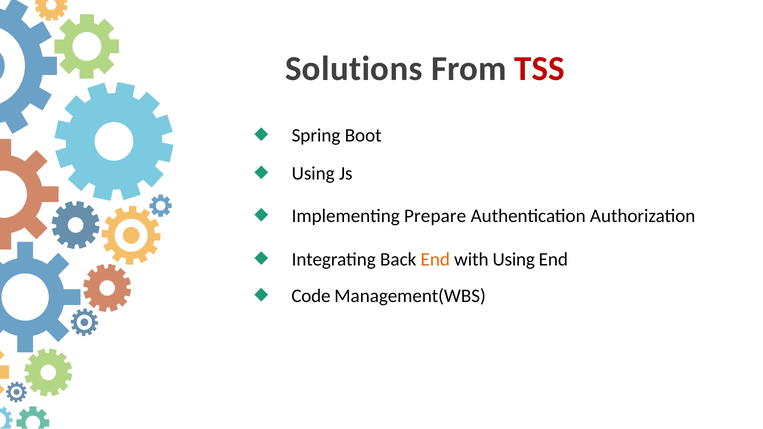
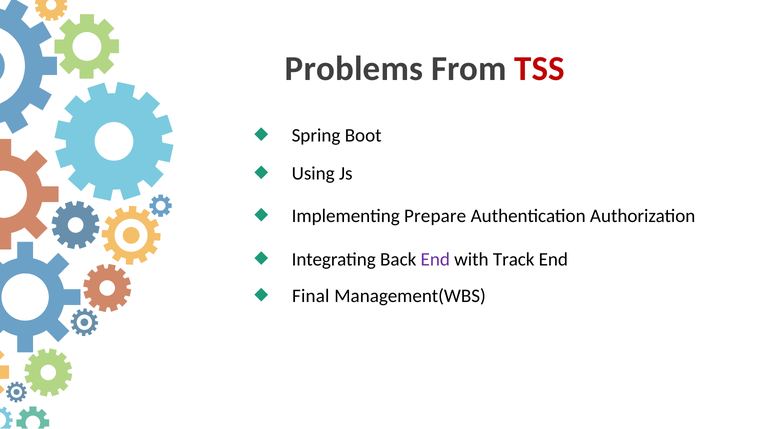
Solutions: Solutions -> Problems (354, 69)
End colour: orange -> purple (435, 259)
with Using: Using -> Track (514, 259)
Code: Code -> Final (311, 296)
